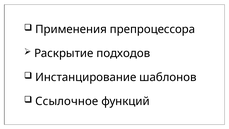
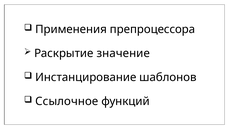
подходов: подходов -> значение (123, 53)
